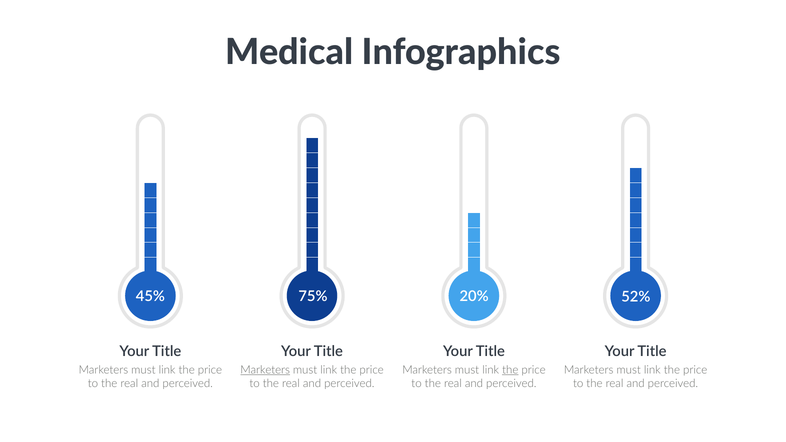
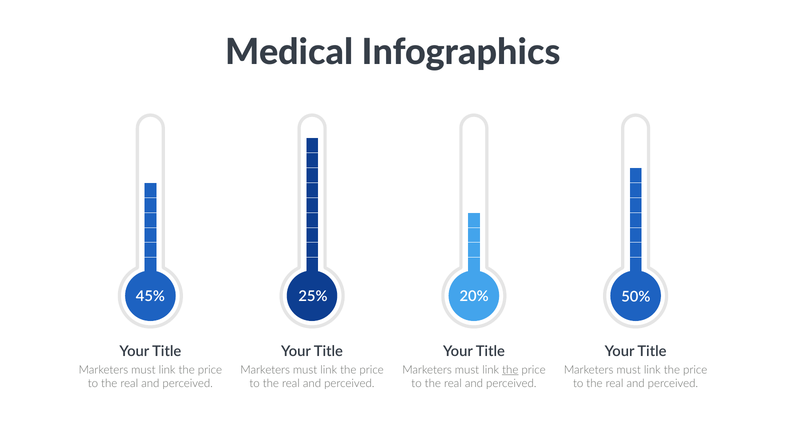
75%: 75% -> 25% (313, 296)
52%: 52% -> 50% (636, 297)
Marketers underline: present -> none (265, 370)
